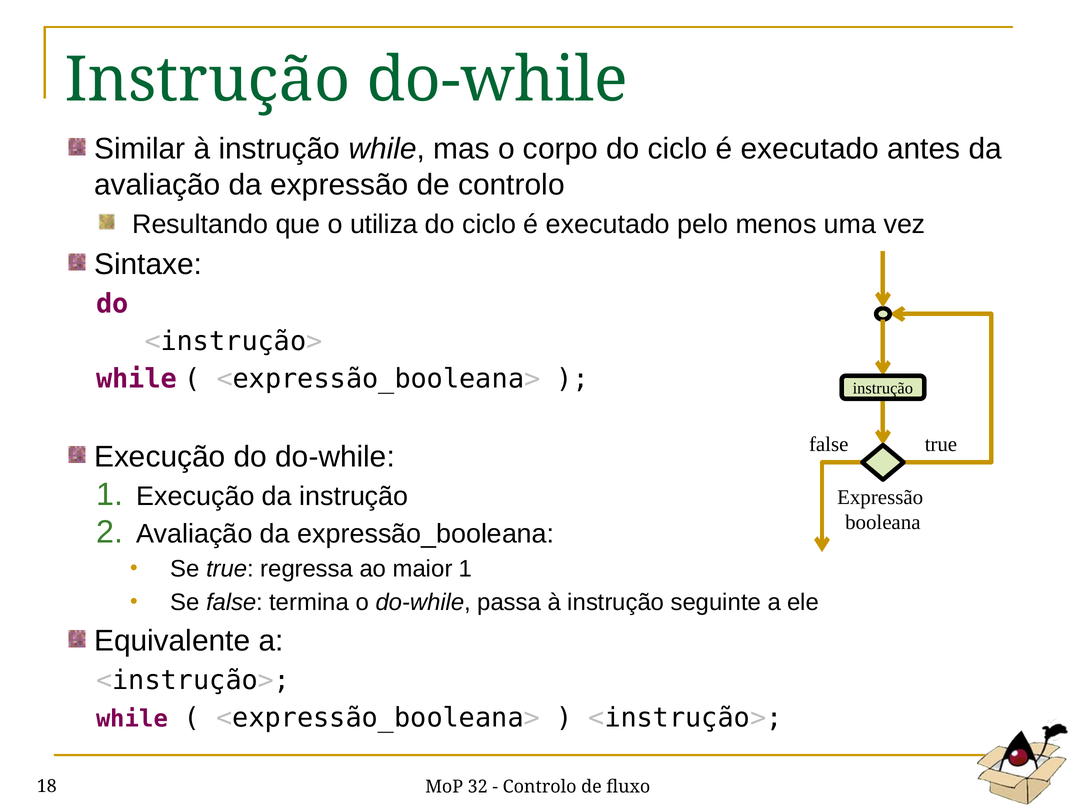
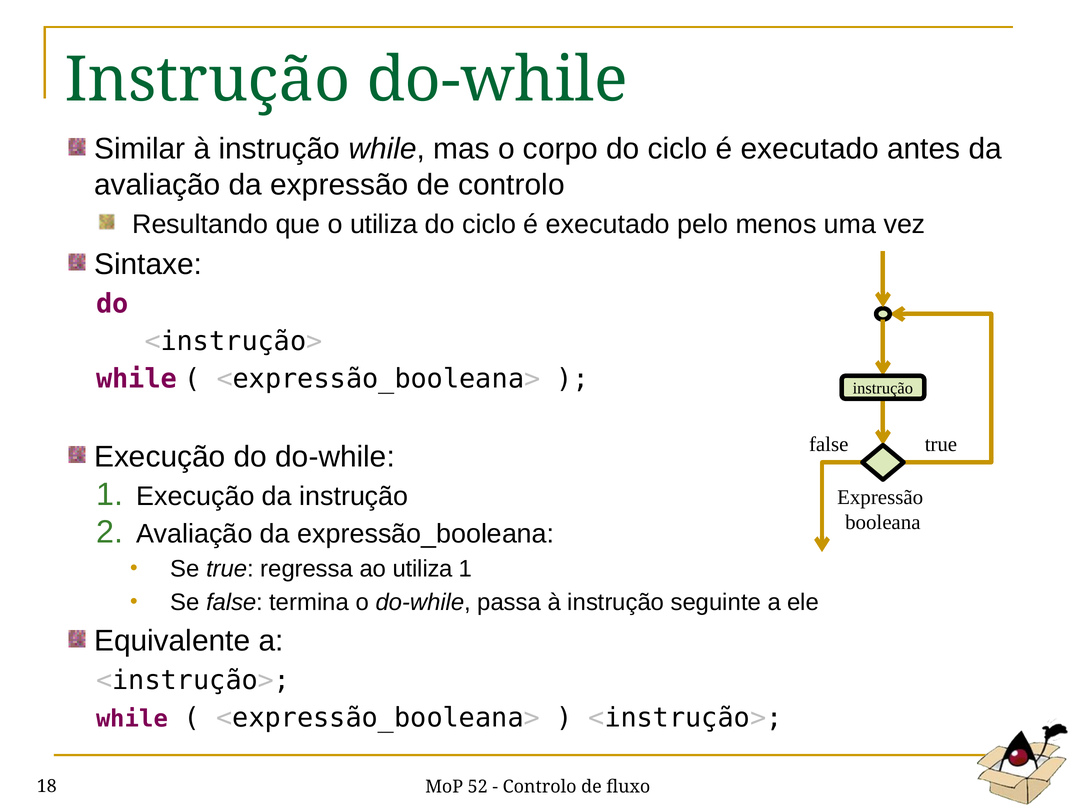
ao maior: maior -> utiliza (423, 569)
32: 32 -> 52 (478, 787)
